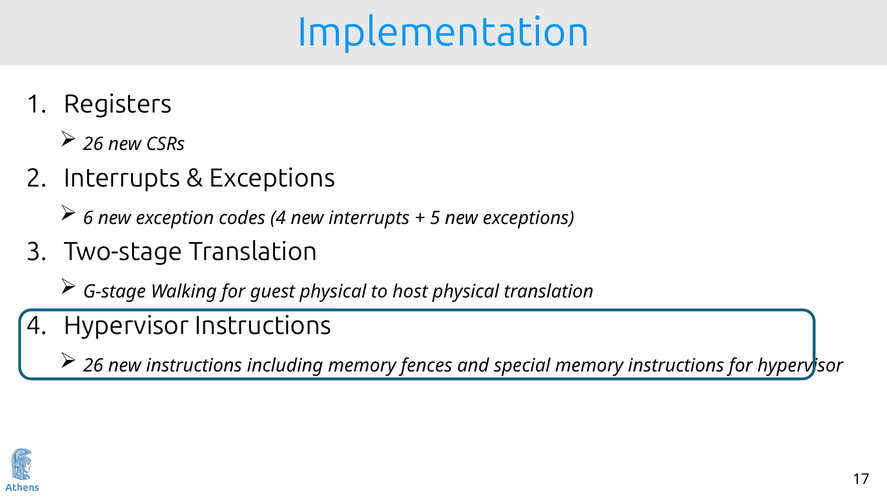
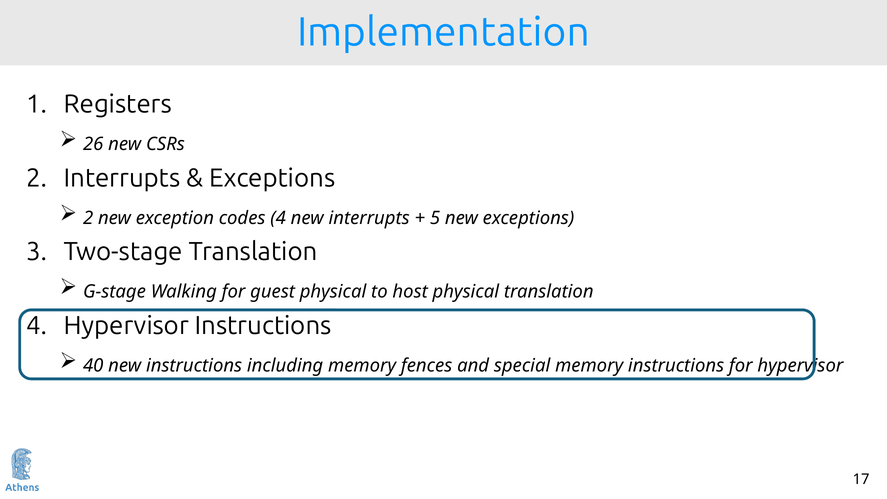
6: 6 -> 2 (88, 218)
26: 26 -> 40 (93, 366)
